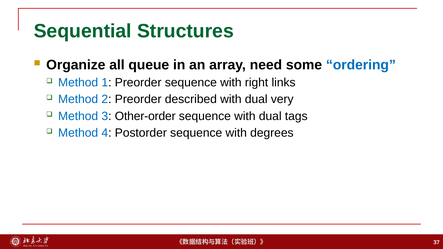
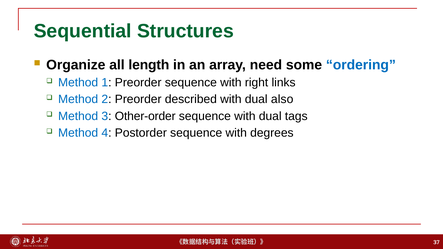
queue: queue -> length (149, 65)
very: very -> also (282, 99)
